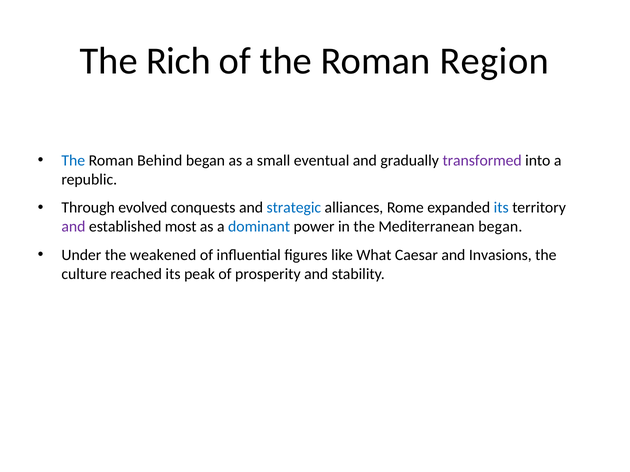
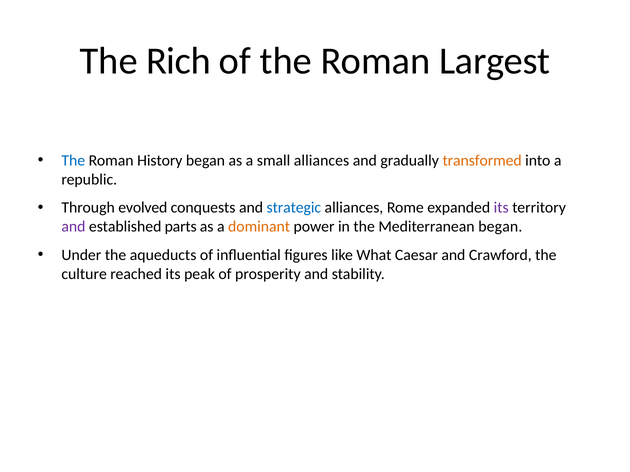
Region: Region -> Largest (495, 61)
Behind: Behind -> History (160, 161)
small eventual: eventual -> alliances (322, 161)
transformed colour: purple -> orange (482, 161)
its colour: blue -> purple (501, 208)
most: most -> parts (181, 227)
dominant colour: blue -> orange (259, 227)
weakened: weakened -> aqueducts (163, 255)
Invasions: Invasions -> Crawford (500, 255)
